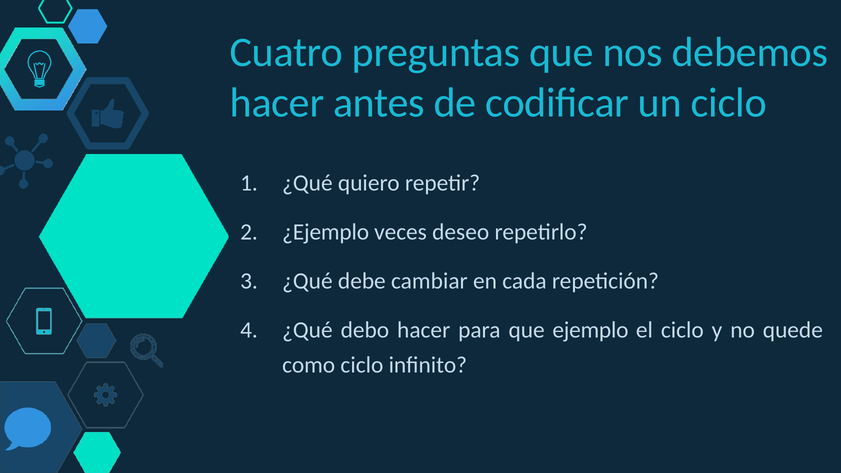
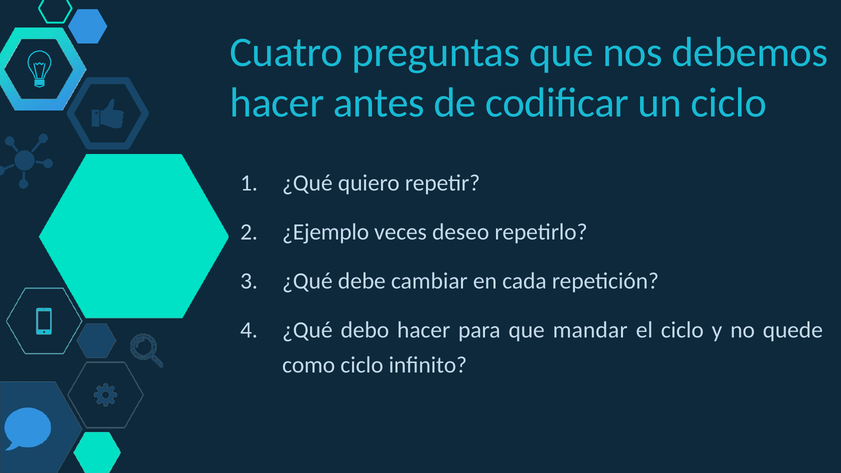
ejemplo: ejemplo -> mandar (590, 330)
